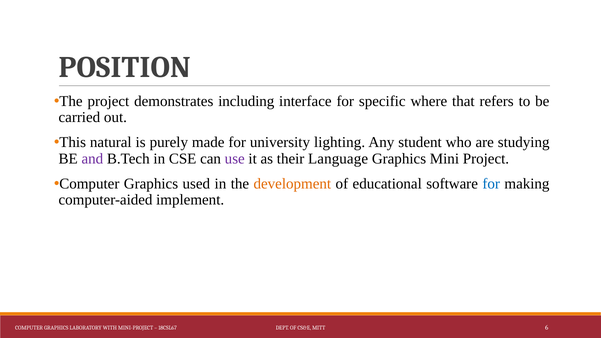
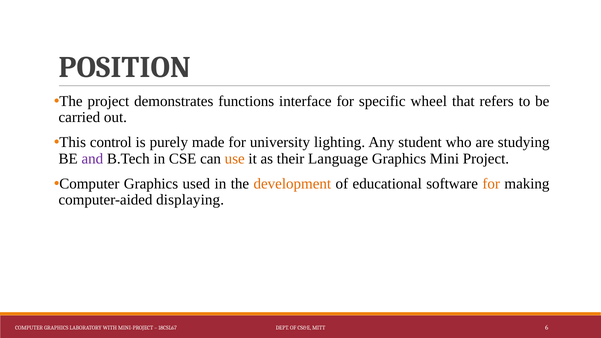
including: including -> functions (246, 101)
where: where -> wheel (429, 101)
natural: natural -> control (111, 142)
use colour: purple -> orange (235, 159)
for colour: blue -> orange (491, 184)
implement: implement -> displaying (190, 200)
